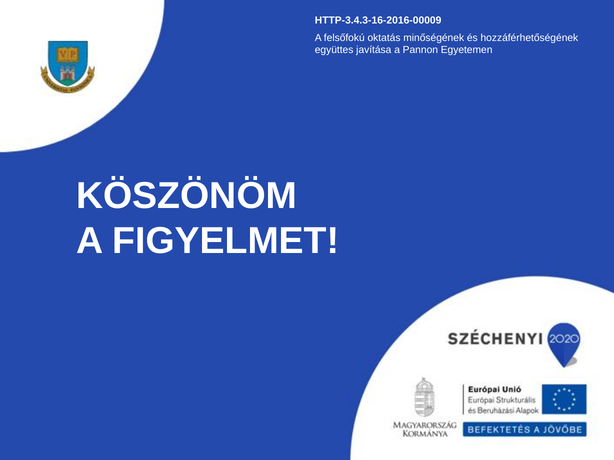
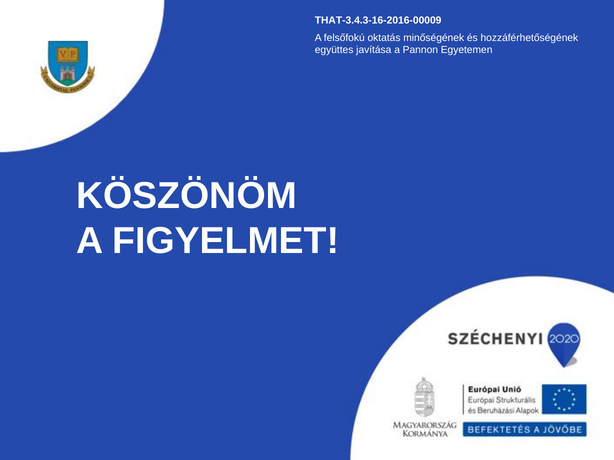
HTTP-3.4.3-16-2016-00009: HTTP-3.4.3-16-2016-00009 -> THAT-3.4.3-16-2016-00009 (378, 20)
